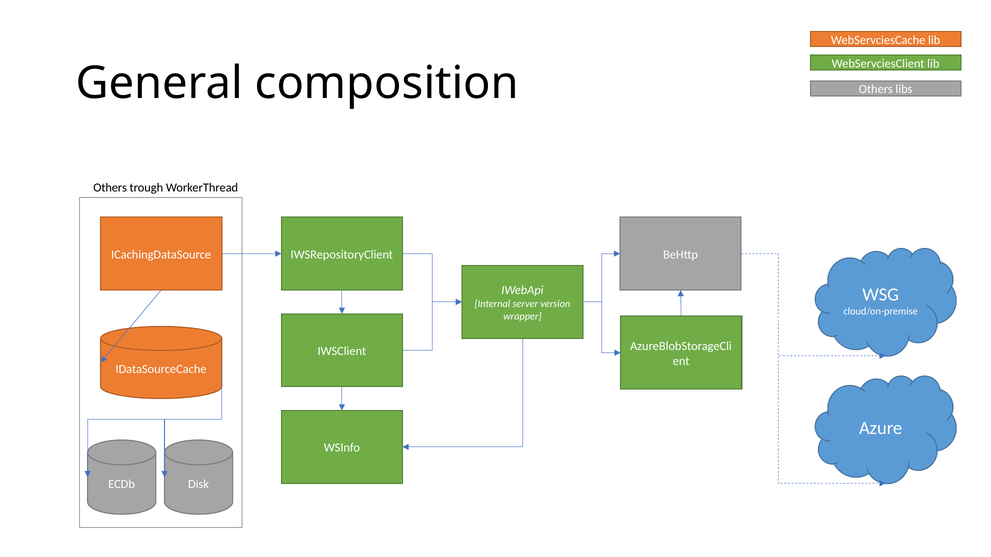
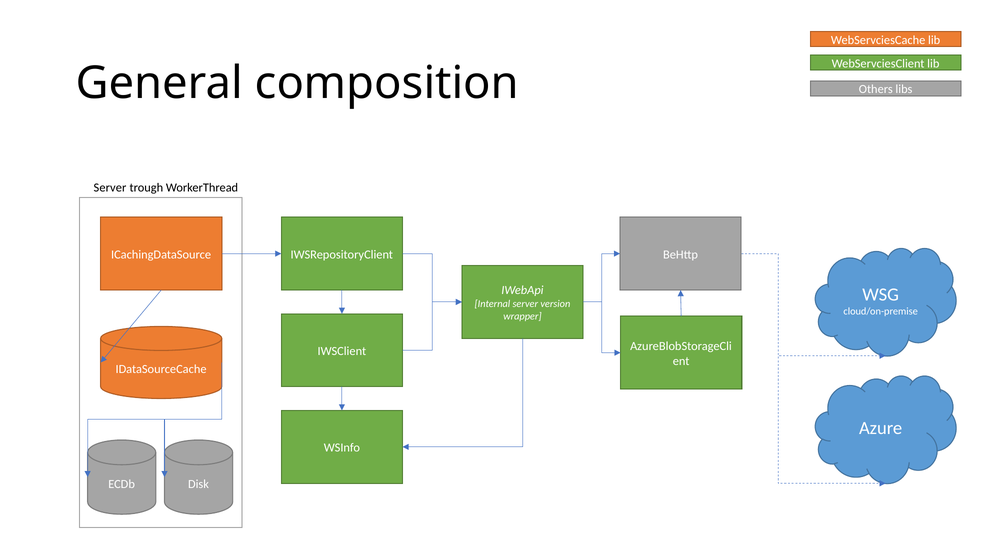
Others: Others -> Server (110, 188)
